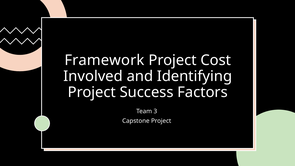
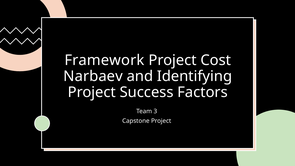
Involved: Involved -> Narbaev (93, 76)
